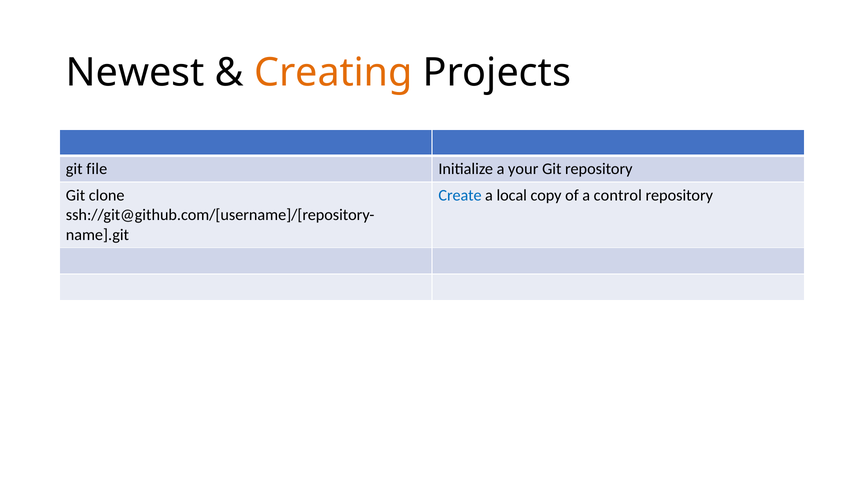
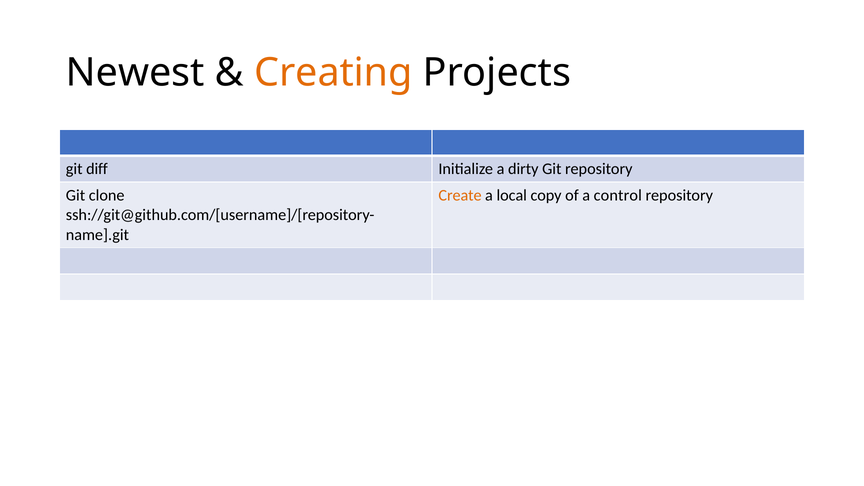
file: file -> diff (97, 169)
your: your -> dirty (523, 169)
Create colour: blue -> orange (460, 195)
